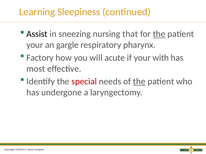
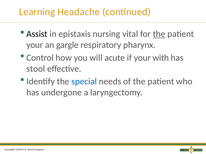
Sleepiness: Sleepiness -> Headache (79, 12)
sneezing: sneezing -> epistaxis (75, 34)
that: that -> vital (130, 34)
Factory: Factory -> Control (40, 58)
most: most -> stool (36, 69)
special colour: red -> blue (84, 82)
the underline: present -> none (139, 82)
